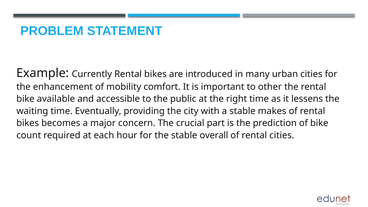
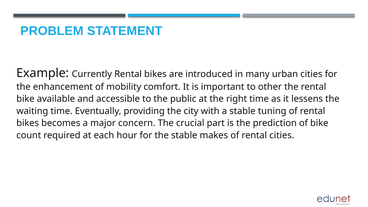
makes: makes -> tuning (272, 111)
overall: overall -> makes (214, 135)
